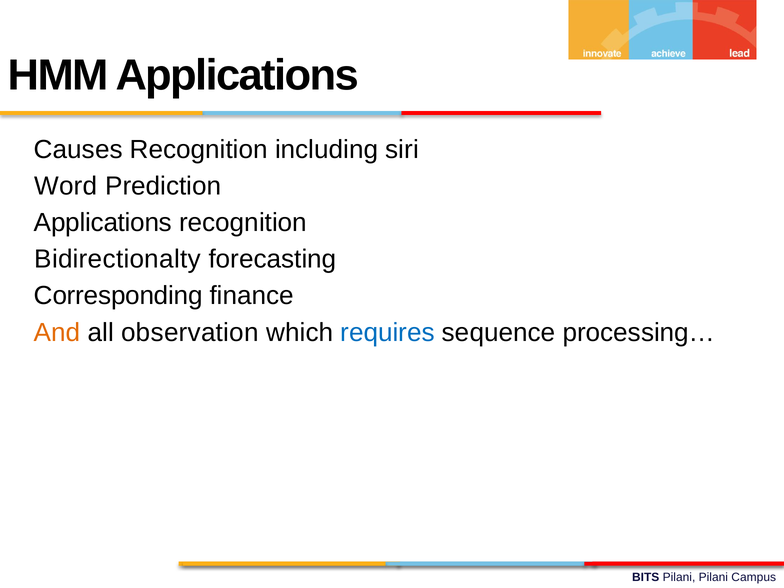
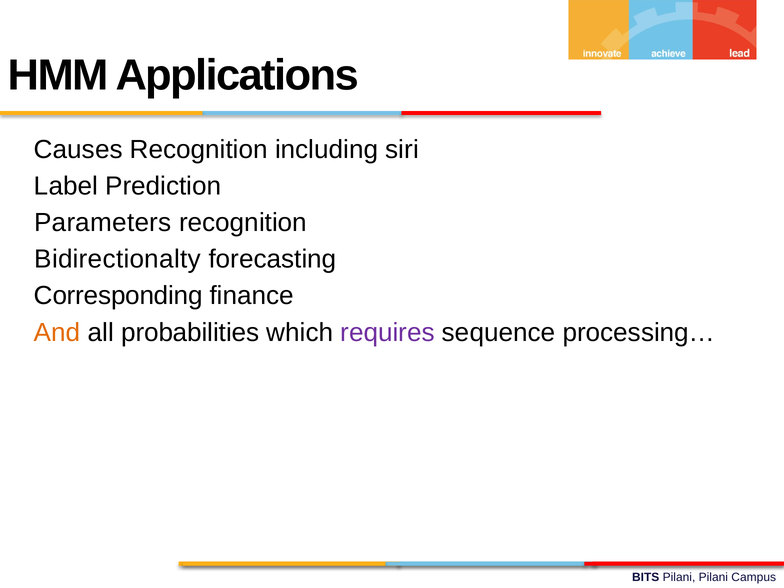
Word: Word -> Label (66, 186)
Applications: Applications -> Parameters (103, 223)
observation: observation -> probabilities (190, 332)
requires colour: blue -> purple (388, 332)
